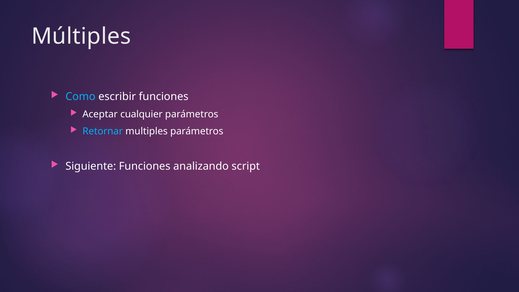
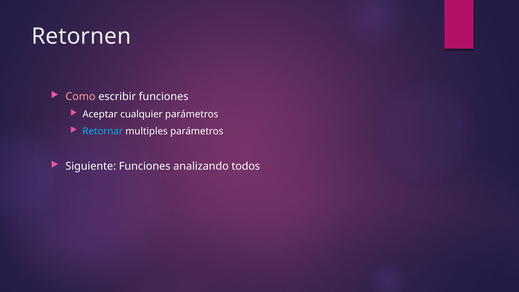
Múltiples: Múltiples -> Retornen (81, 36)
Como colour: light blue -> pink (80, 97)
script: script -> todos (246, 166)
